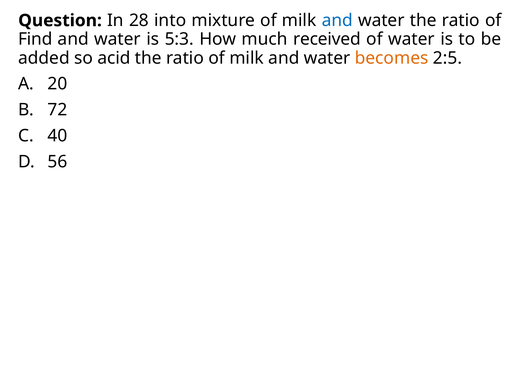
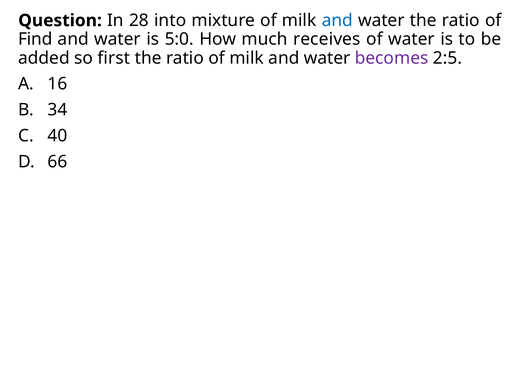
5:3: 5:3 -> 5:0 (179, 39)
received: received -> receives (327, 39)
acid: acid -> first (114, 58)
becomes colour: orange -> purple (392, 58)
20: 20 -> 16 (57, 84)
72: 72 -> 34 (57, 110)
56: 56 -> 66 (57, 162)
